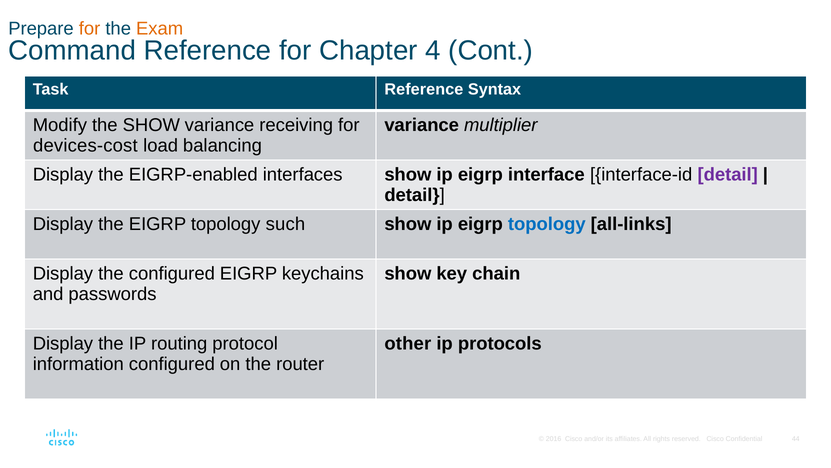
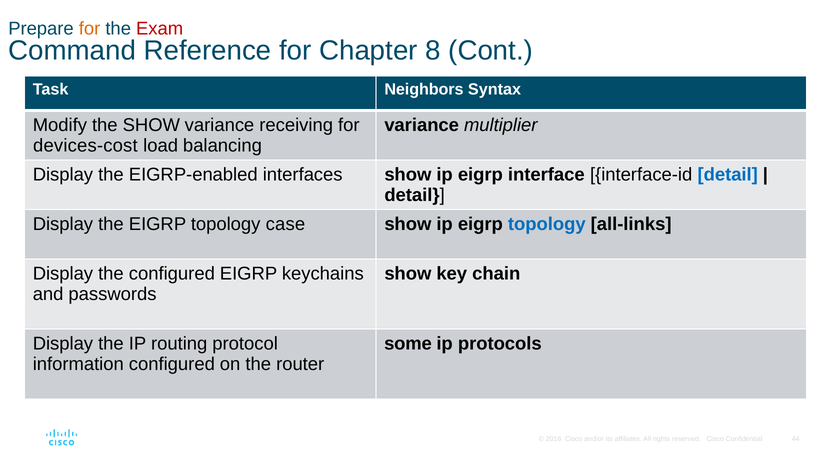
Exam colour: orange -> red (160, 29)
4: 4 -> 8 (433, 50)
Task Reference: Reference -> Neighbors (424, 90)
detail colour: purple -> blue (728, 174)
such: such -> case (285, 224)
other: other -> some (408, 343)
